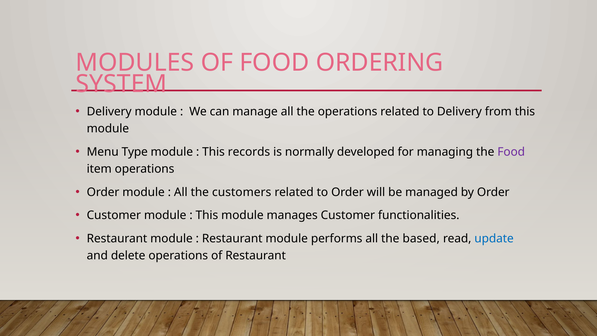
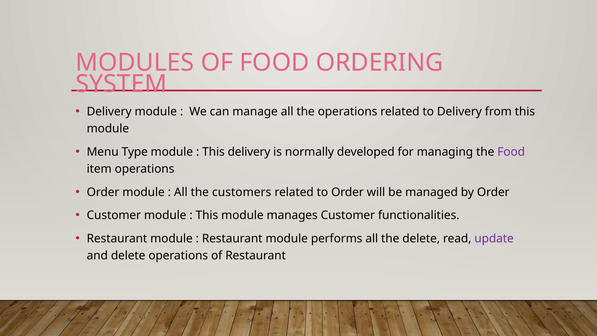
This records: records -> delivery (249, 152)
the based: based -> delete (421, 239)
update colour: blue -> purple (494, 239)
